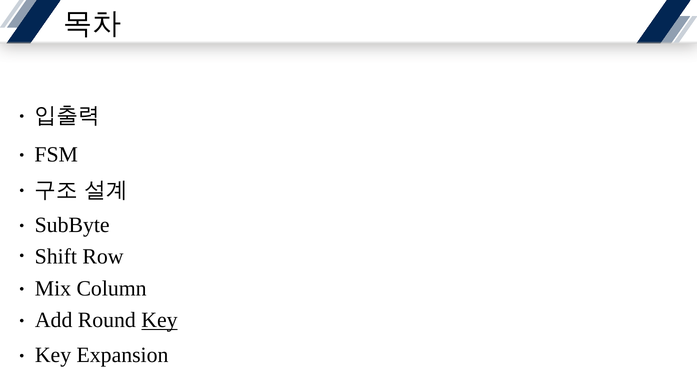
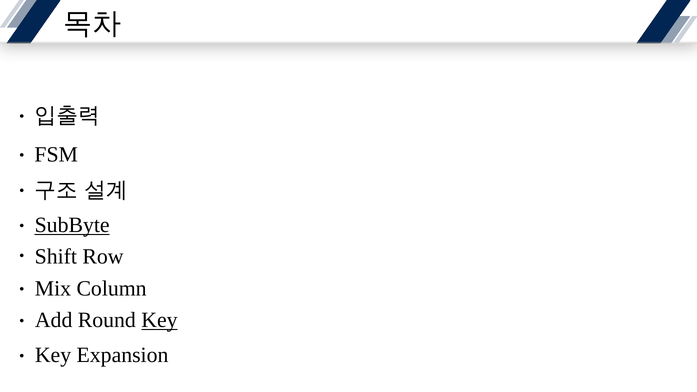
SubByte underline: none -> present (72, 225)
